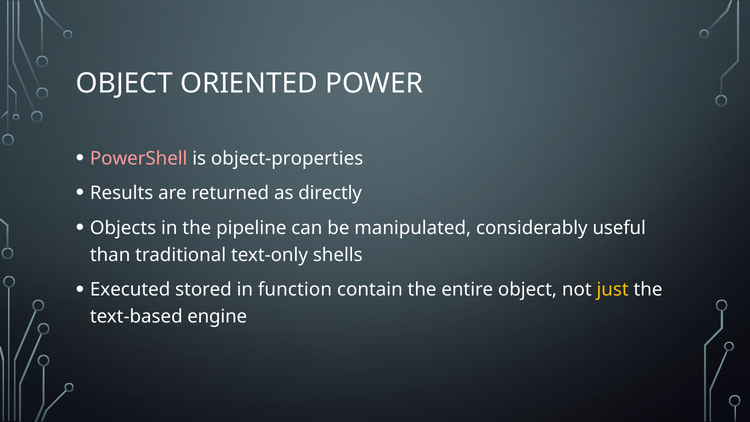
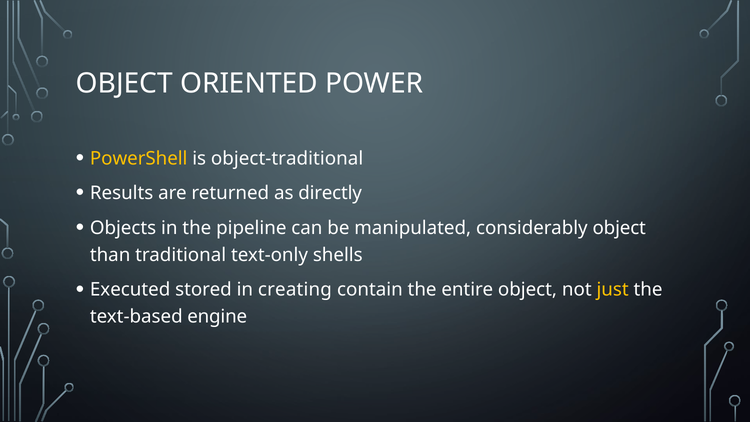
PowerShell colour: pink -> yellow (139, 158)
object-properties: object-properties -> object-traditional (287, 158)
considerably useful: useful -> object (619, 228)
function: function -> creating (295, 290)
